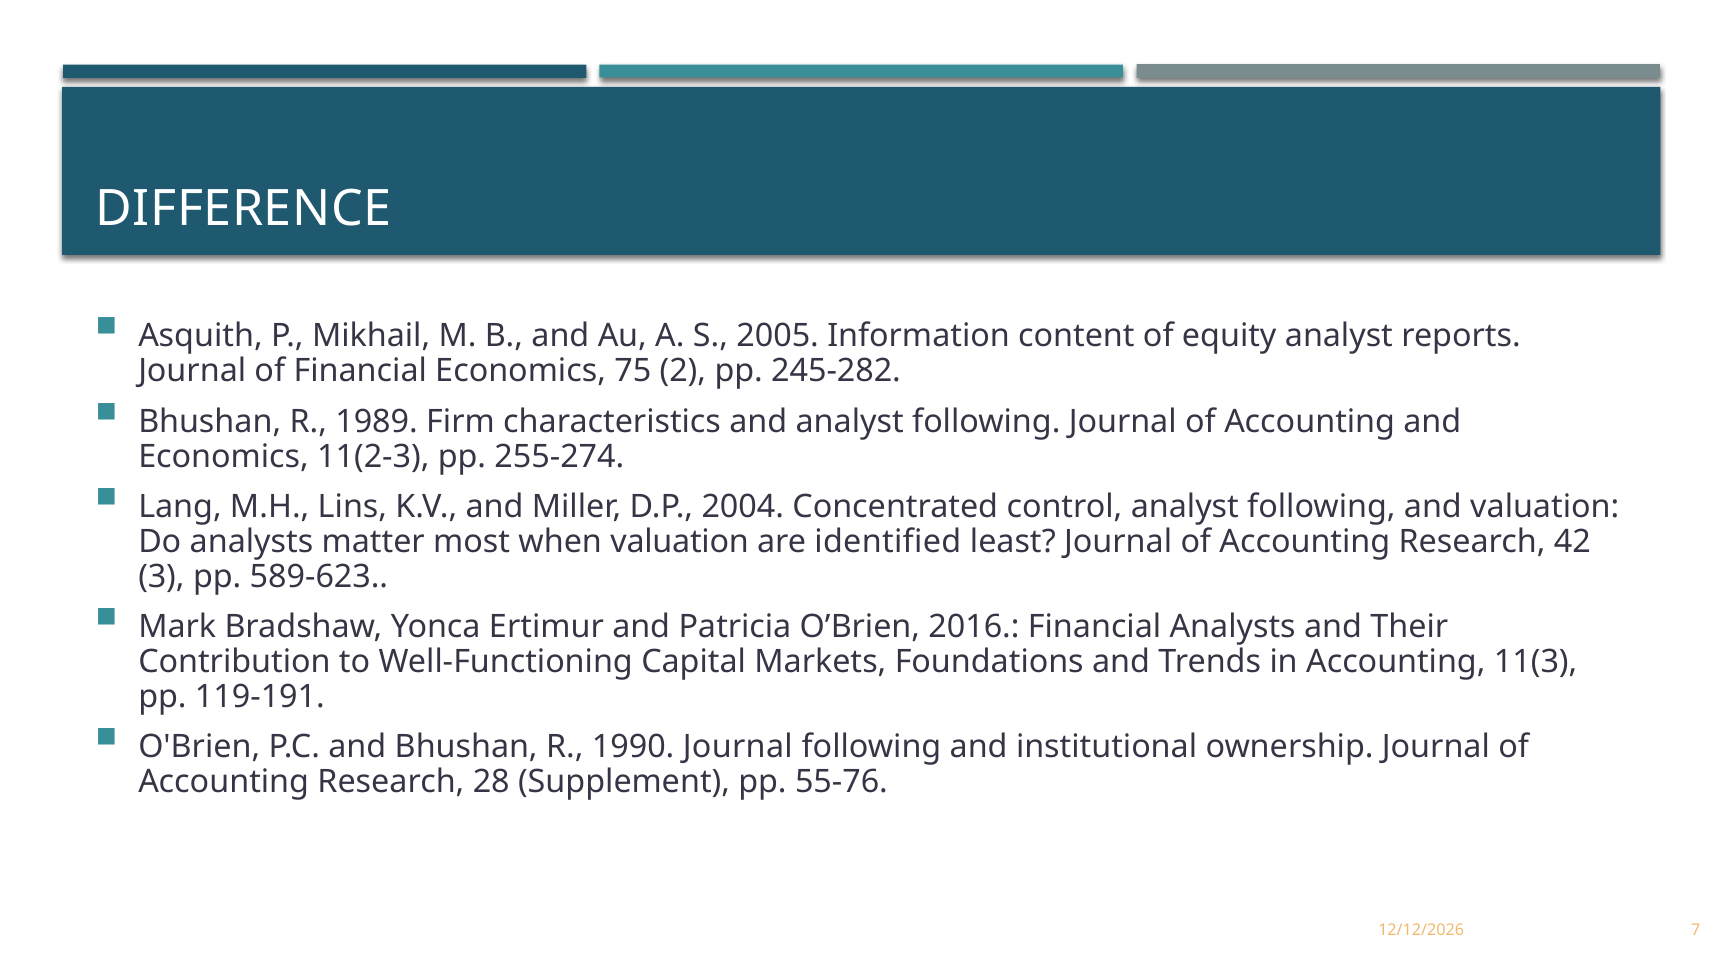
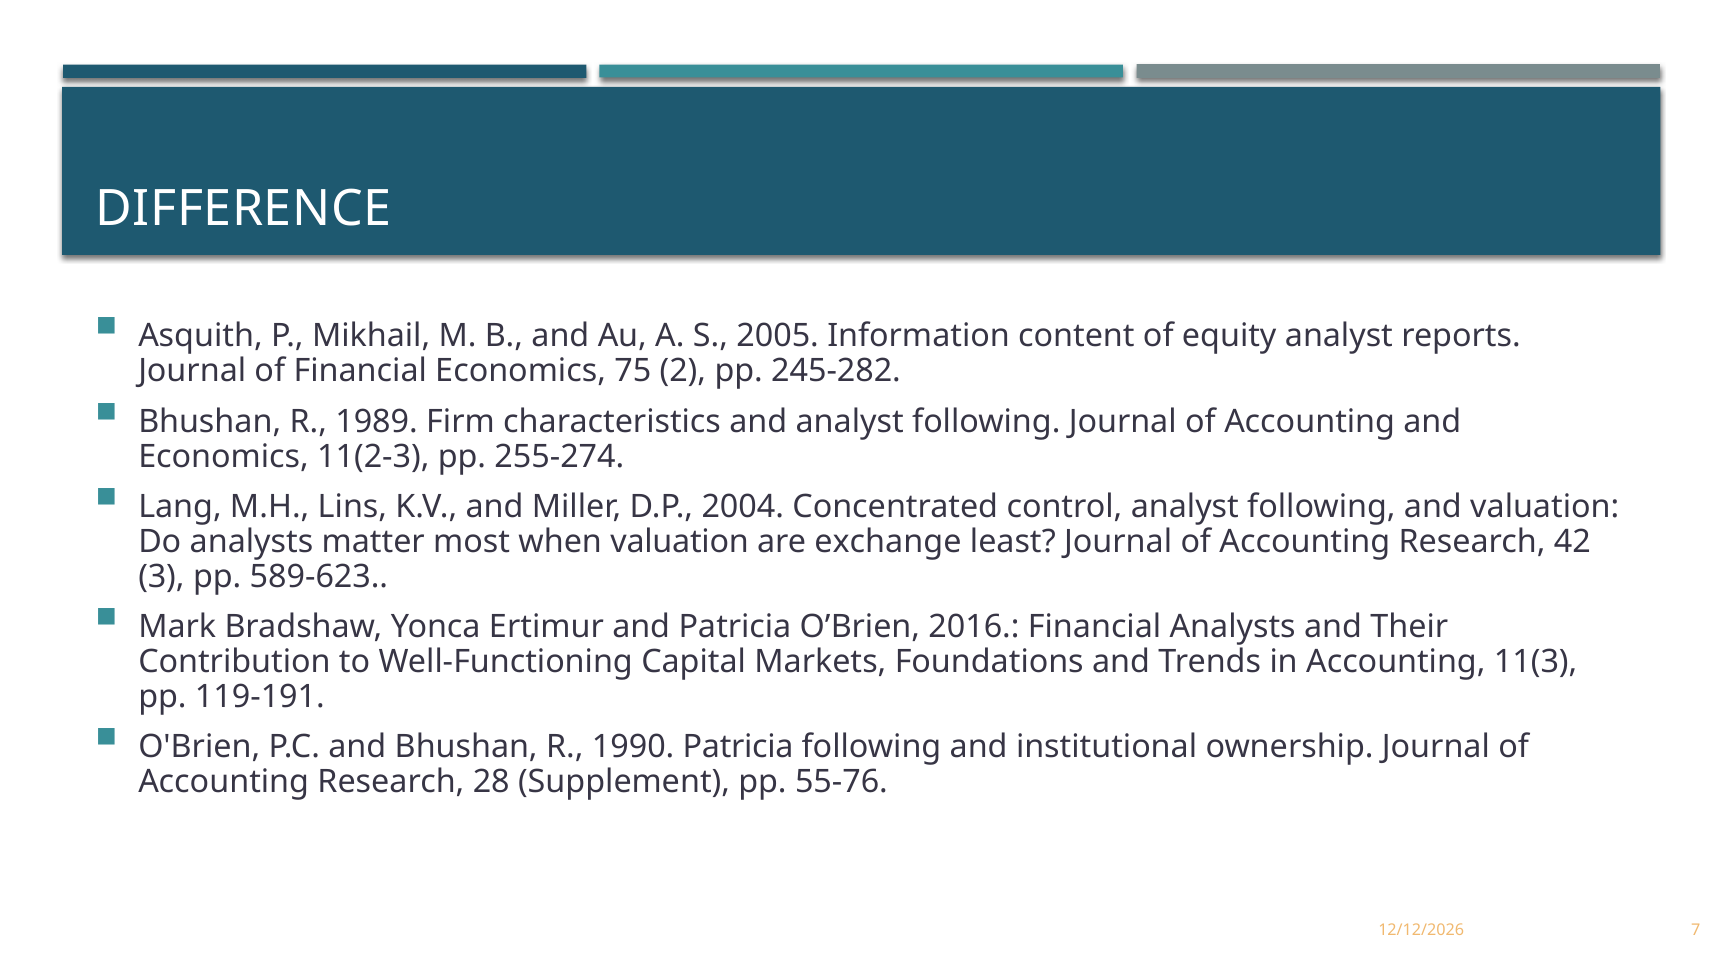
identified: identified -> exchange (888, 542)
1990 Journal: Journal -> Patricia (738, 747)
